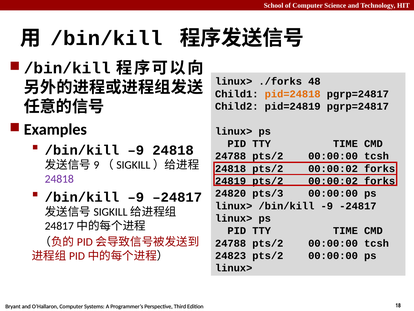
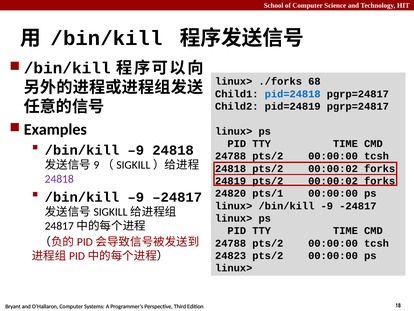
48: 48 -> 68 (314, 81)
pid=24818 colour: orange -> blue (293, 94)
pts/3: pts/3 -> pts/1 (268, 193)
